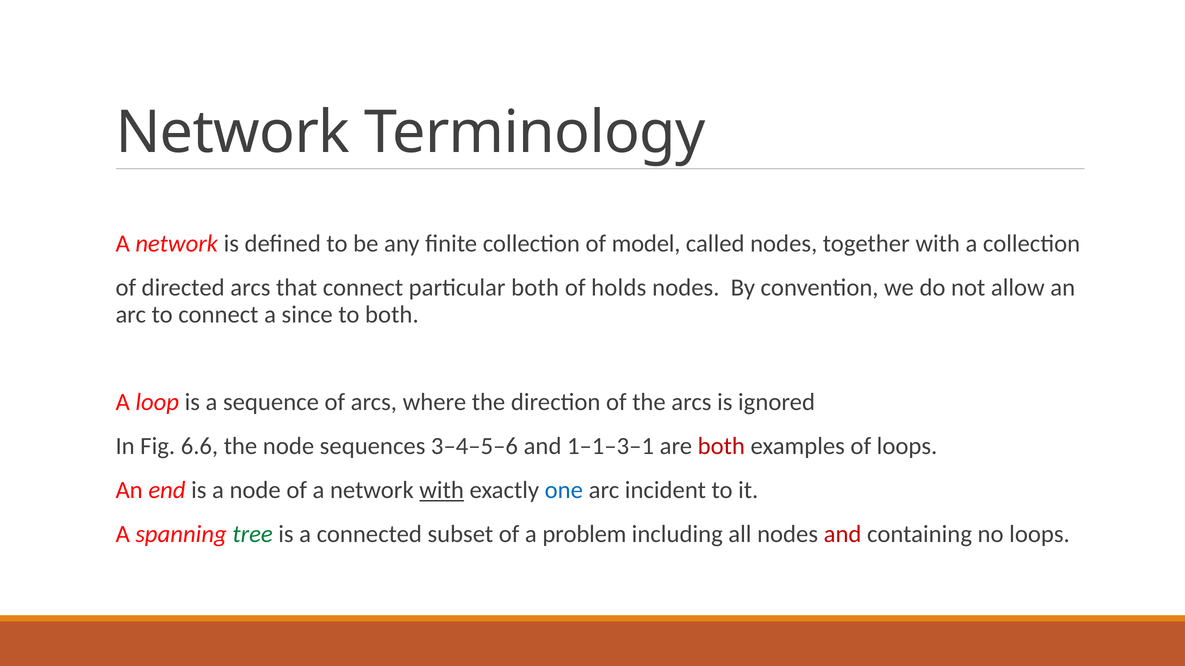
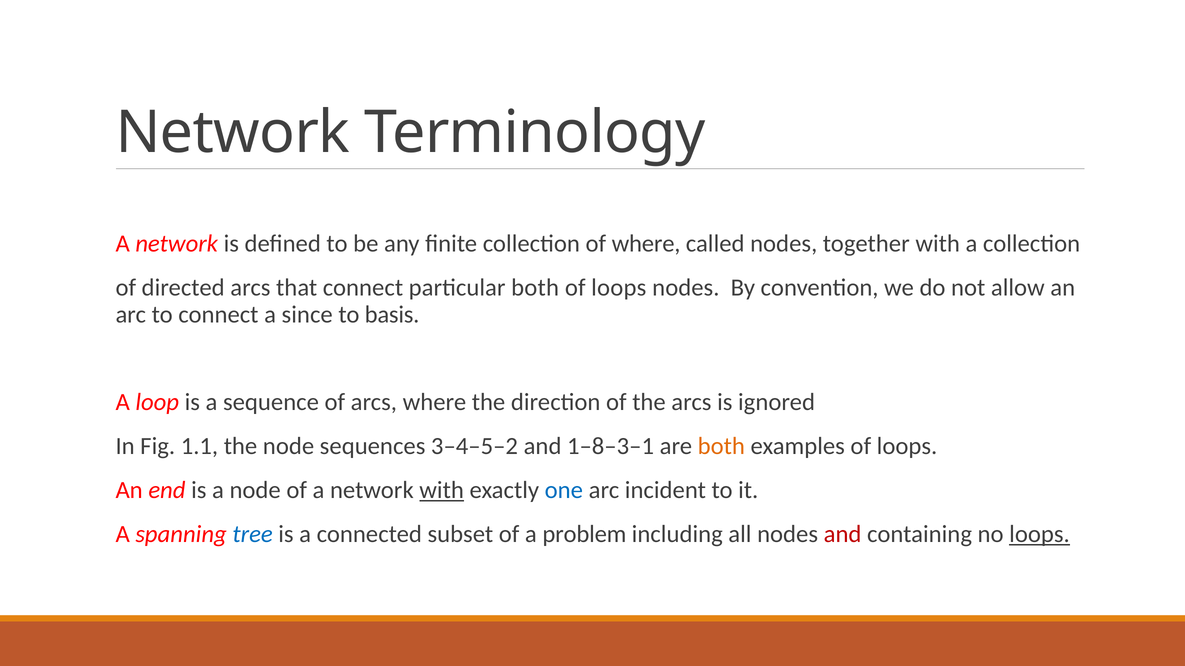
of model: model -> where (646, 244)
holds: holds -> loops (619, 288)
to both: both -> basis (392, 315)
6.6: 6.6 -> 1.1 (199, 447)
3–4–5–6: 3–4–5–6 -> 3–4–5–2 (474, 447)
1–1–3–1: 1–1–3–1 -> 1–8–3–1 (611, 447)
both colour: red -> orange (721, 447)
tree colour: green -> blue (253, 535)
loops underline: none -> present (1040, 535)
